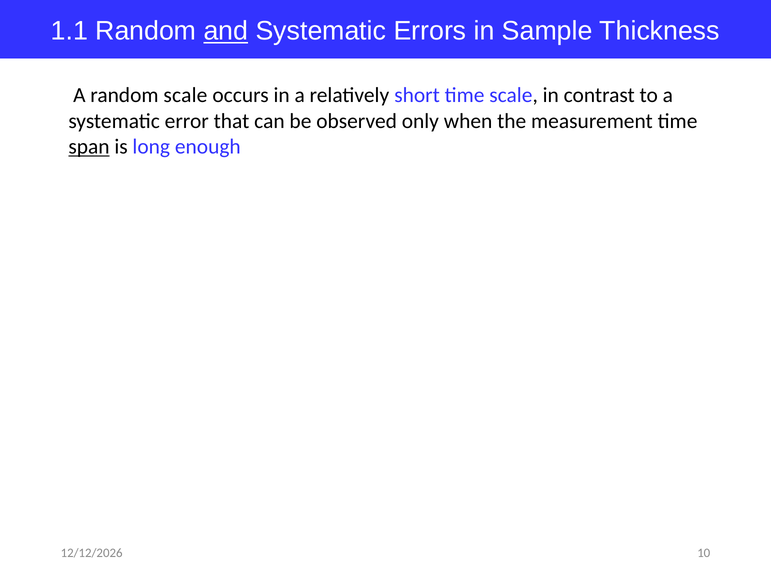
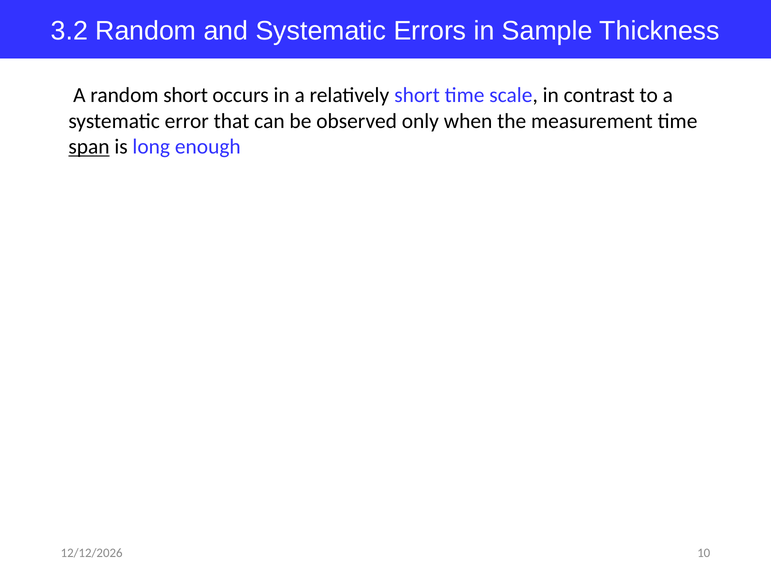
1.1: 1.1 -> 3.2 (69, 31)
and underline: present -> none (226, 31)
random scale: scale -> short (186, 95)
